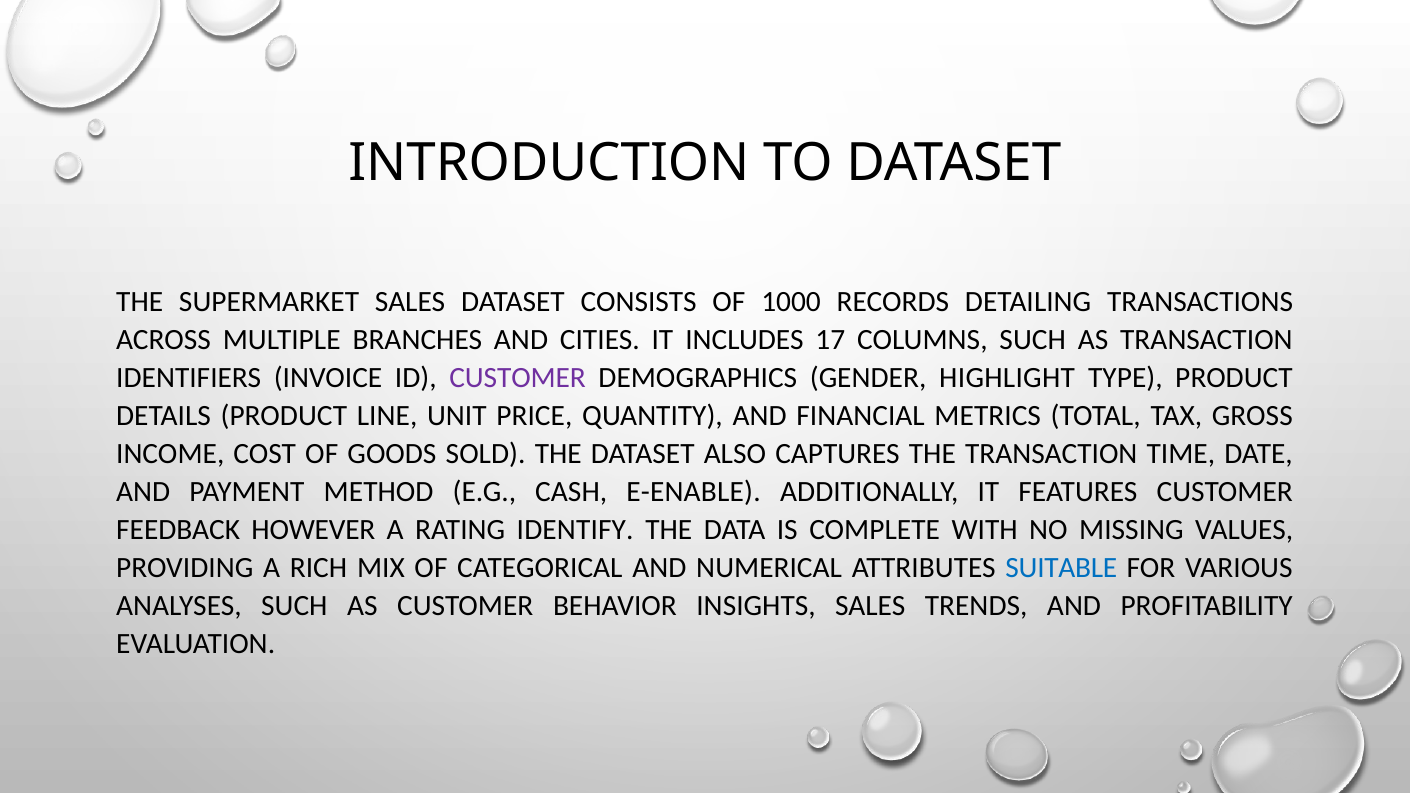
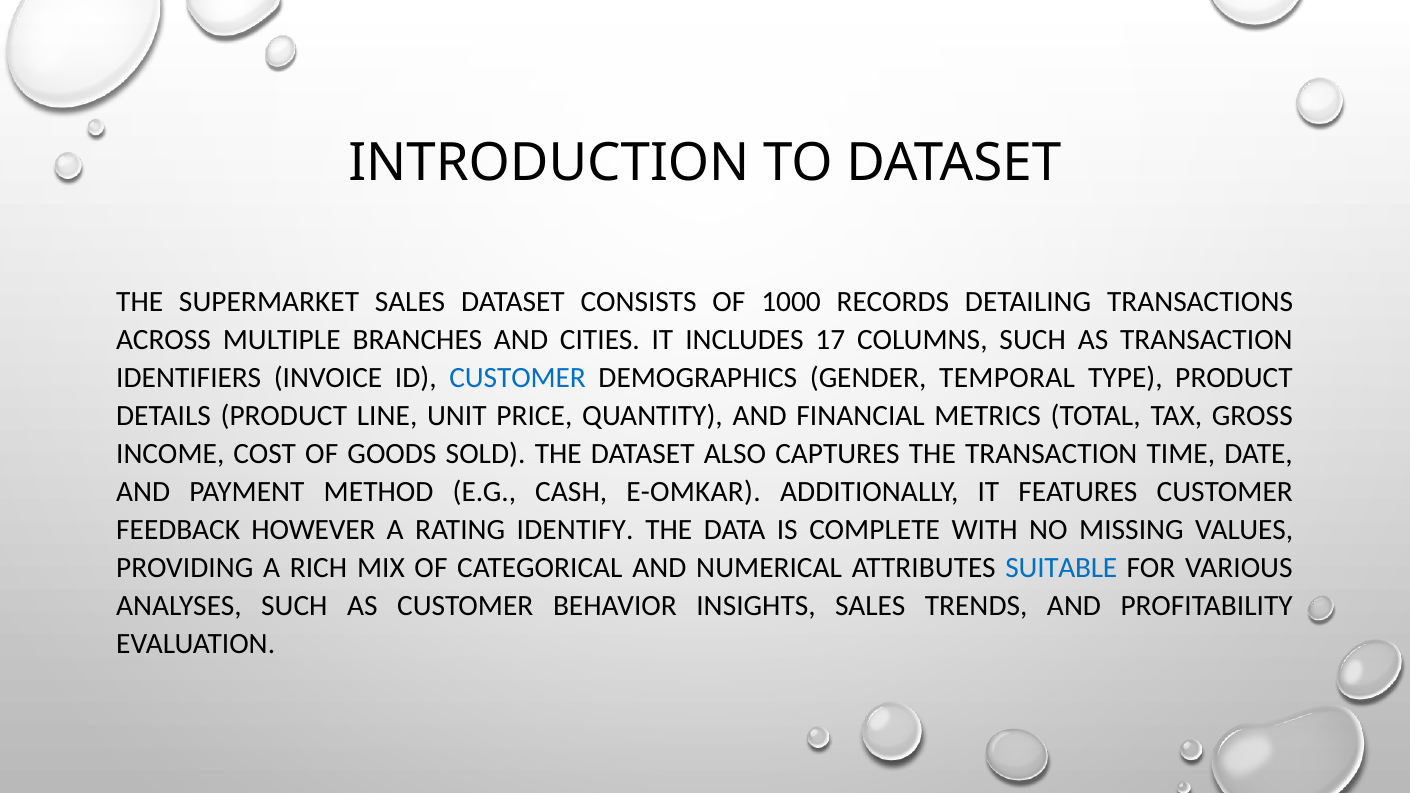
CUSTOMER colour: purple -> blue (518, 378)
HIGHLIGHT: HIGHLIGHT -> TEMPORAL (1007, 378)
E-ENABLE: E-ENABLE -> E-OMKAR (693, 492)
